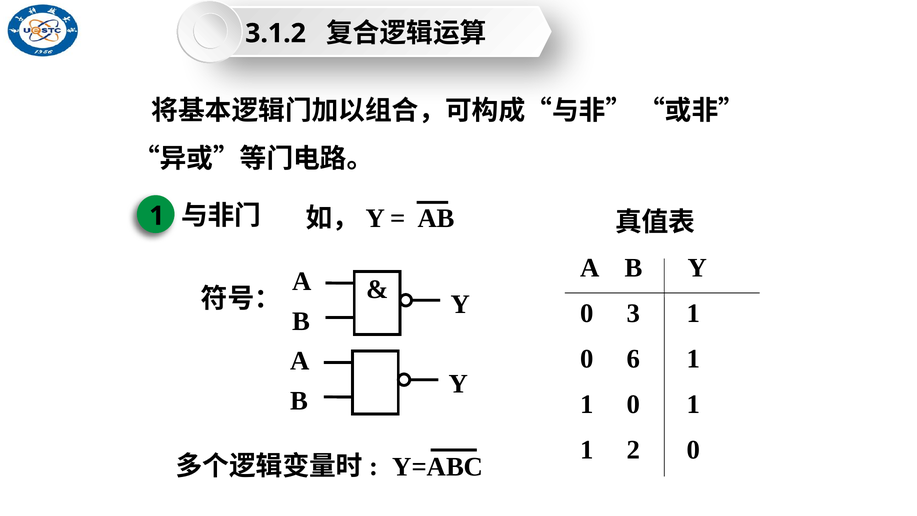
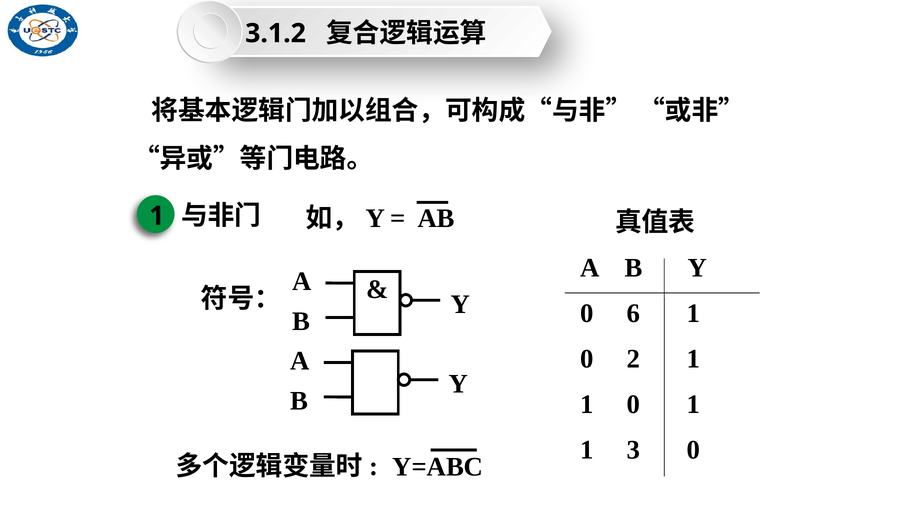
3: 3 -> 6 (633, 313)
6: 6 -> 2 (633, 359)
2: 2 -> 3 (633, 450)
